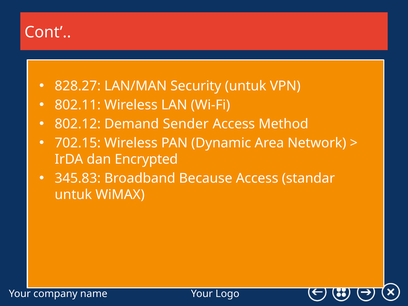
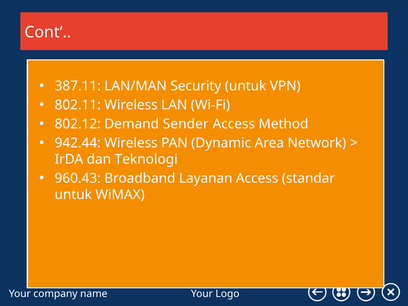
828.27: 828.27 -> 387.11 (78, 86)
702.15: 702.15 -> 942.44 (78, 143)
Encrypted: Encrypted -> Teknologi (146, 159)
345.83: 345.83 -> 960.43 (78, 178)
Because: Because -> Layanan (206, 178)
